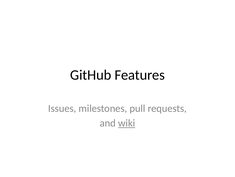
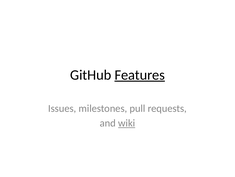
Features underline: none -> present (140, 75)
